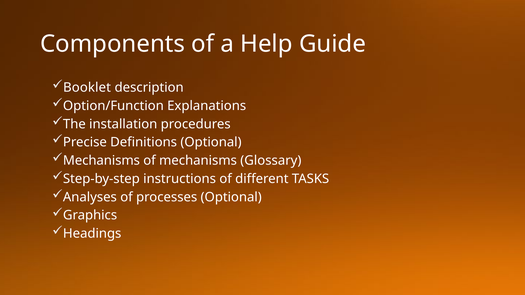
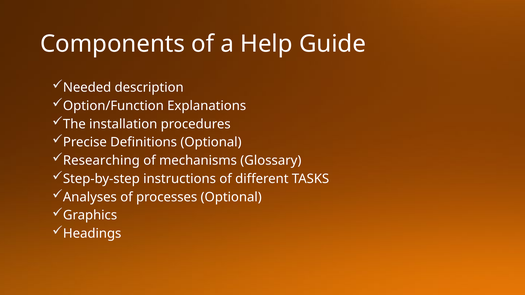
Booklet: Booklet -> Needed (87, 88)
Mechanisms: Mechanisms -> Researching (101, 161)
